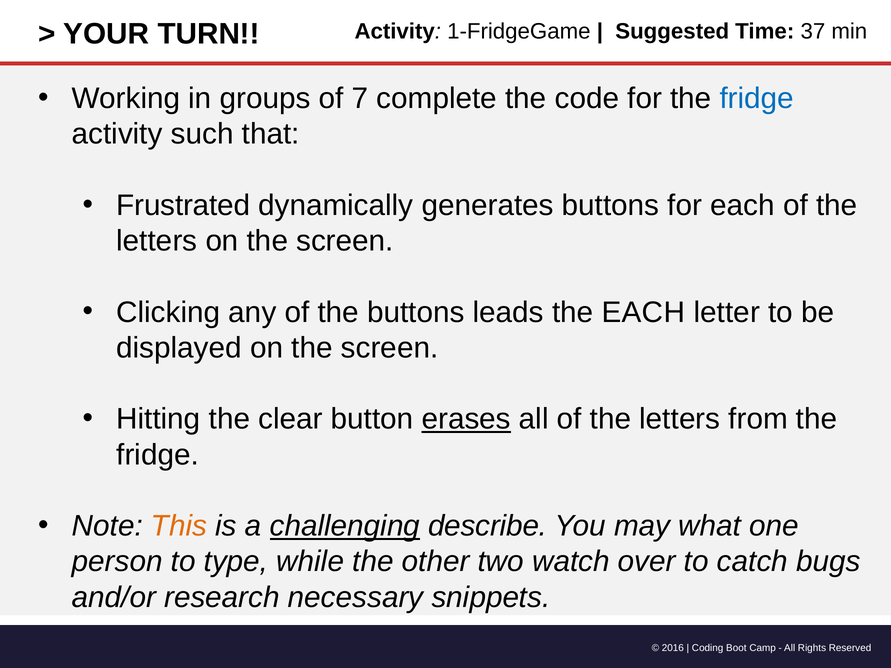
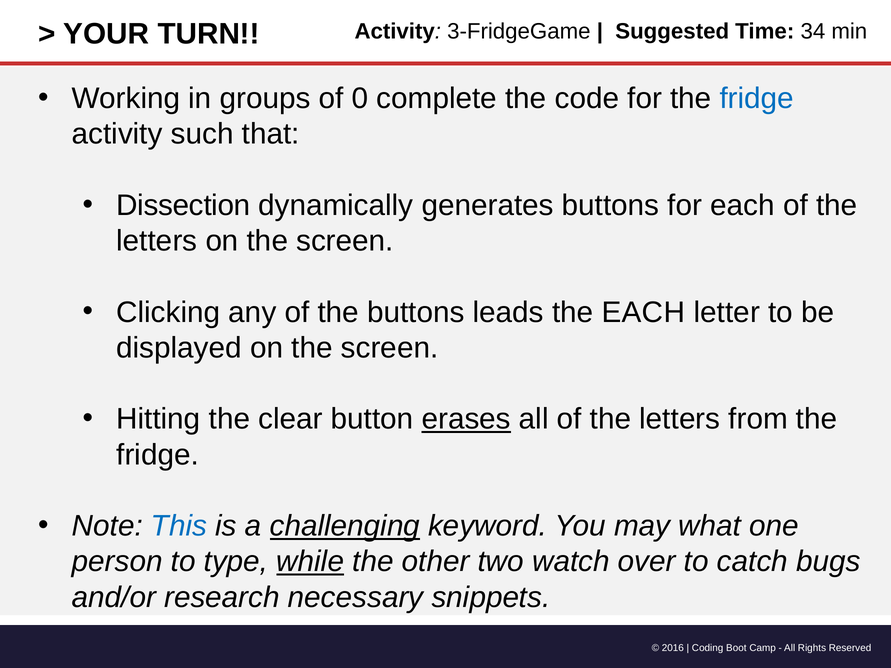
1-FridgeGame: 1-FridgeGame -> 3-FridgeGame (519, 31)
37: 37 -> 34 (813, 31)
7: 7 -> 0 (360, 99)
Frustrated: Frustrated -> Dissection (183, 205)
This colour: orange -> blue (179, 526)
describe: describe -> keyword (488, 526)
while underline: none -> present (310, 562)
